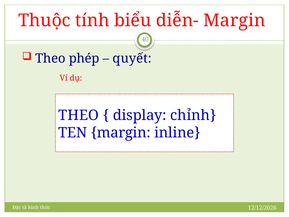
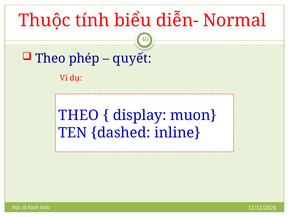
diễn- Margin: Margin -> Normal (234, 21)
chỉnh: chỉnh -> muon (193, 115)
TEN margin: margin -> dashed (121, 132)
